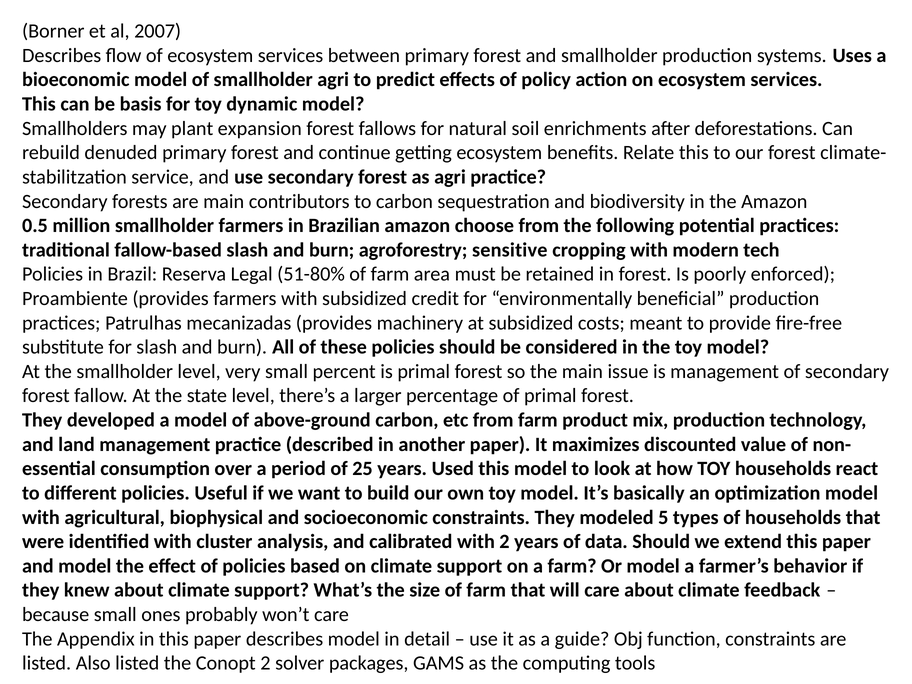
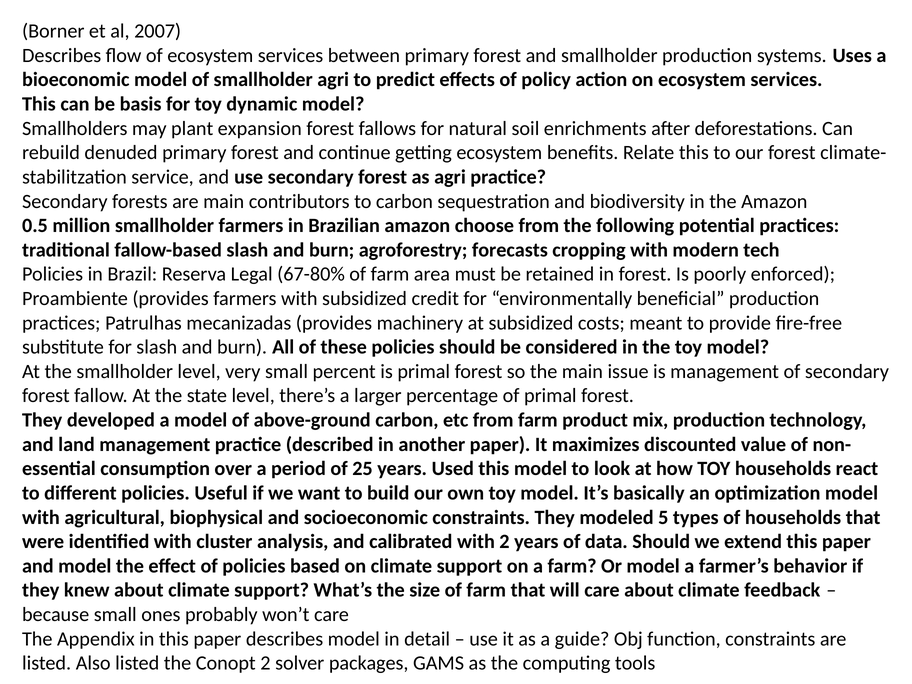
sensitive: sensitive -> forecasts (510, 250)
51-80%: 51-80% -> 67-80% (311, 274)
